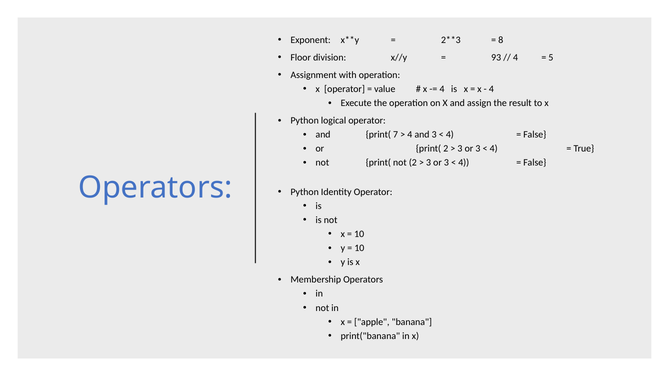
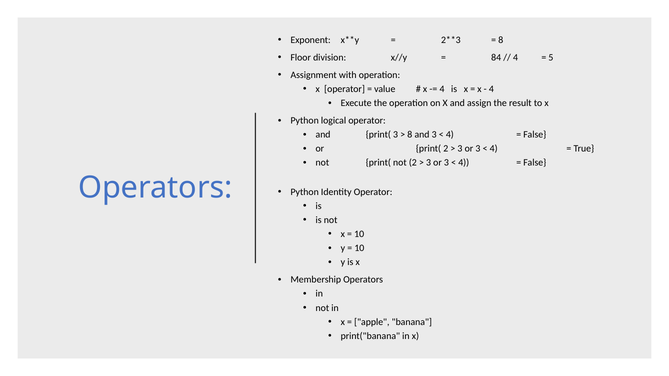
93: 93 -> 84 (496, 58)
print( 7: 7 -> 3 (396, 135)
4: 4 -> 8 (410, 135)
